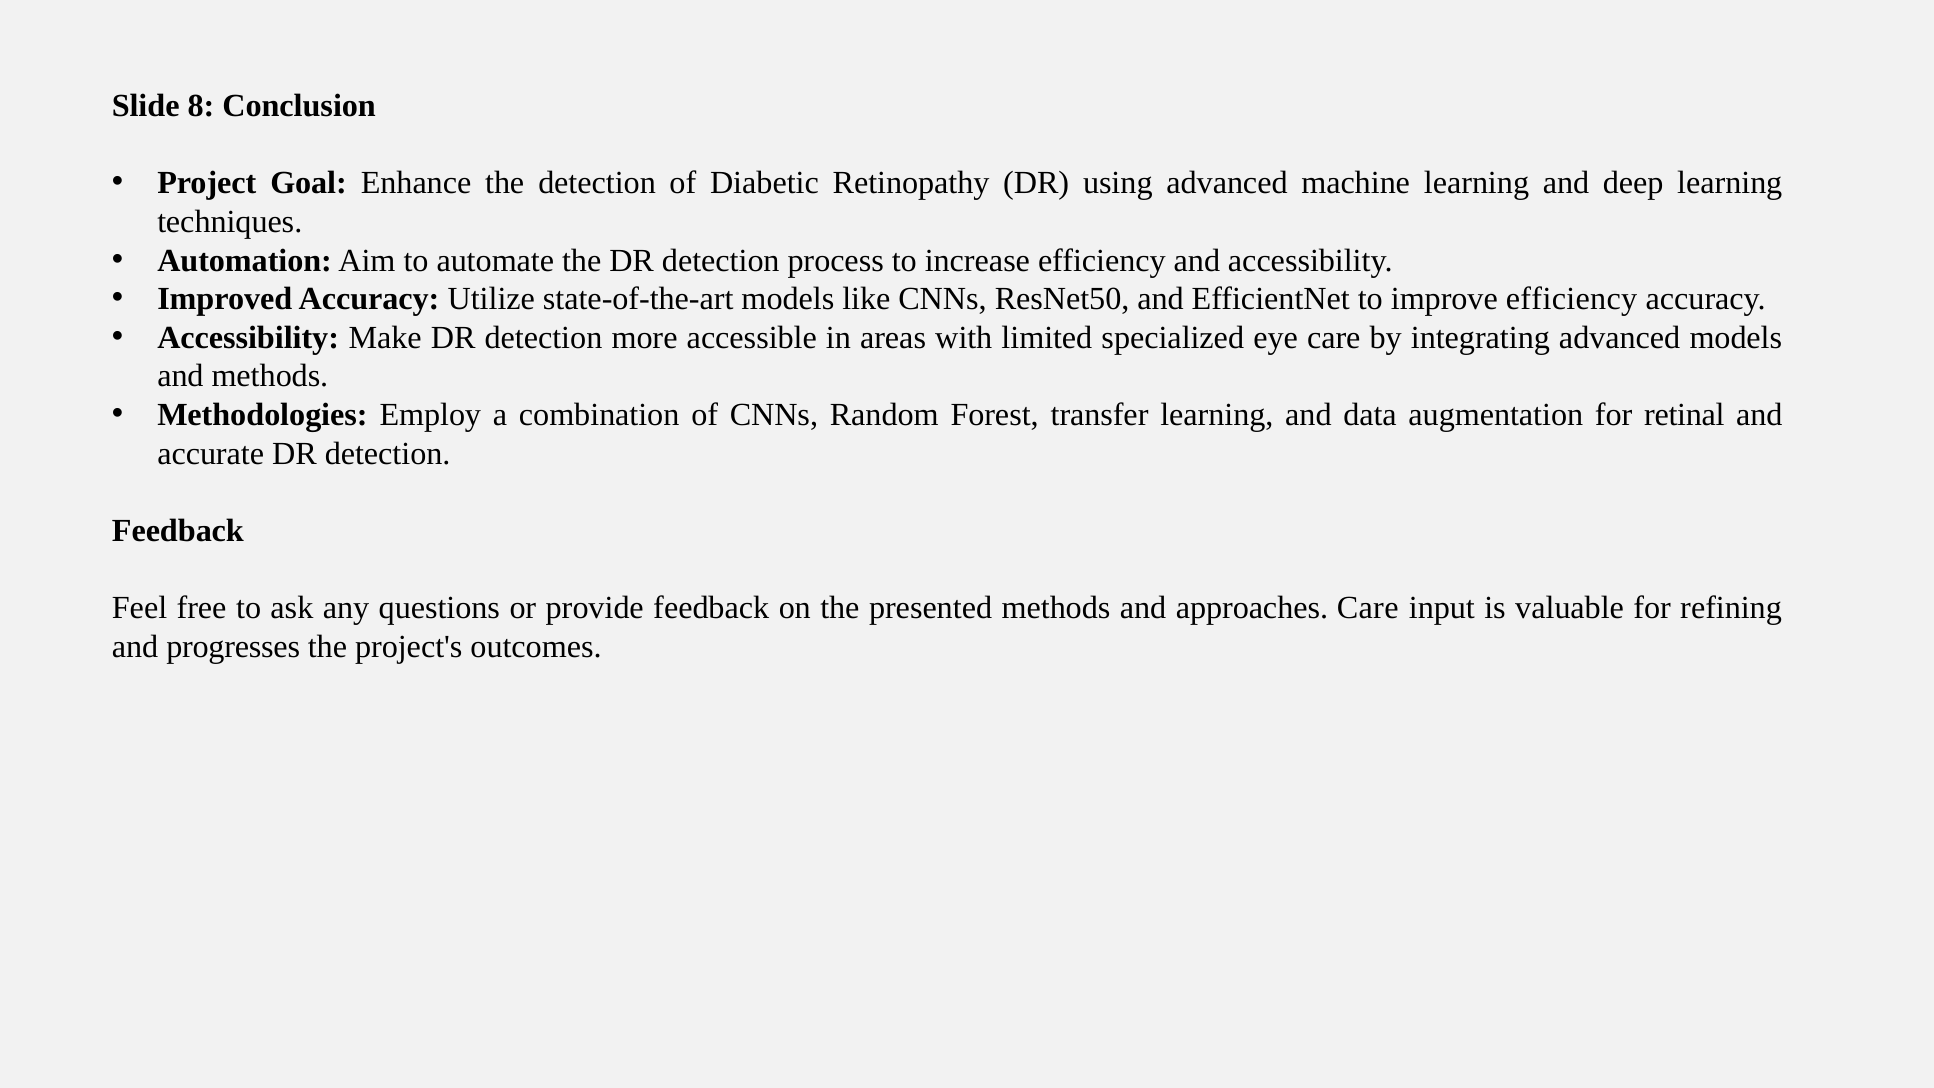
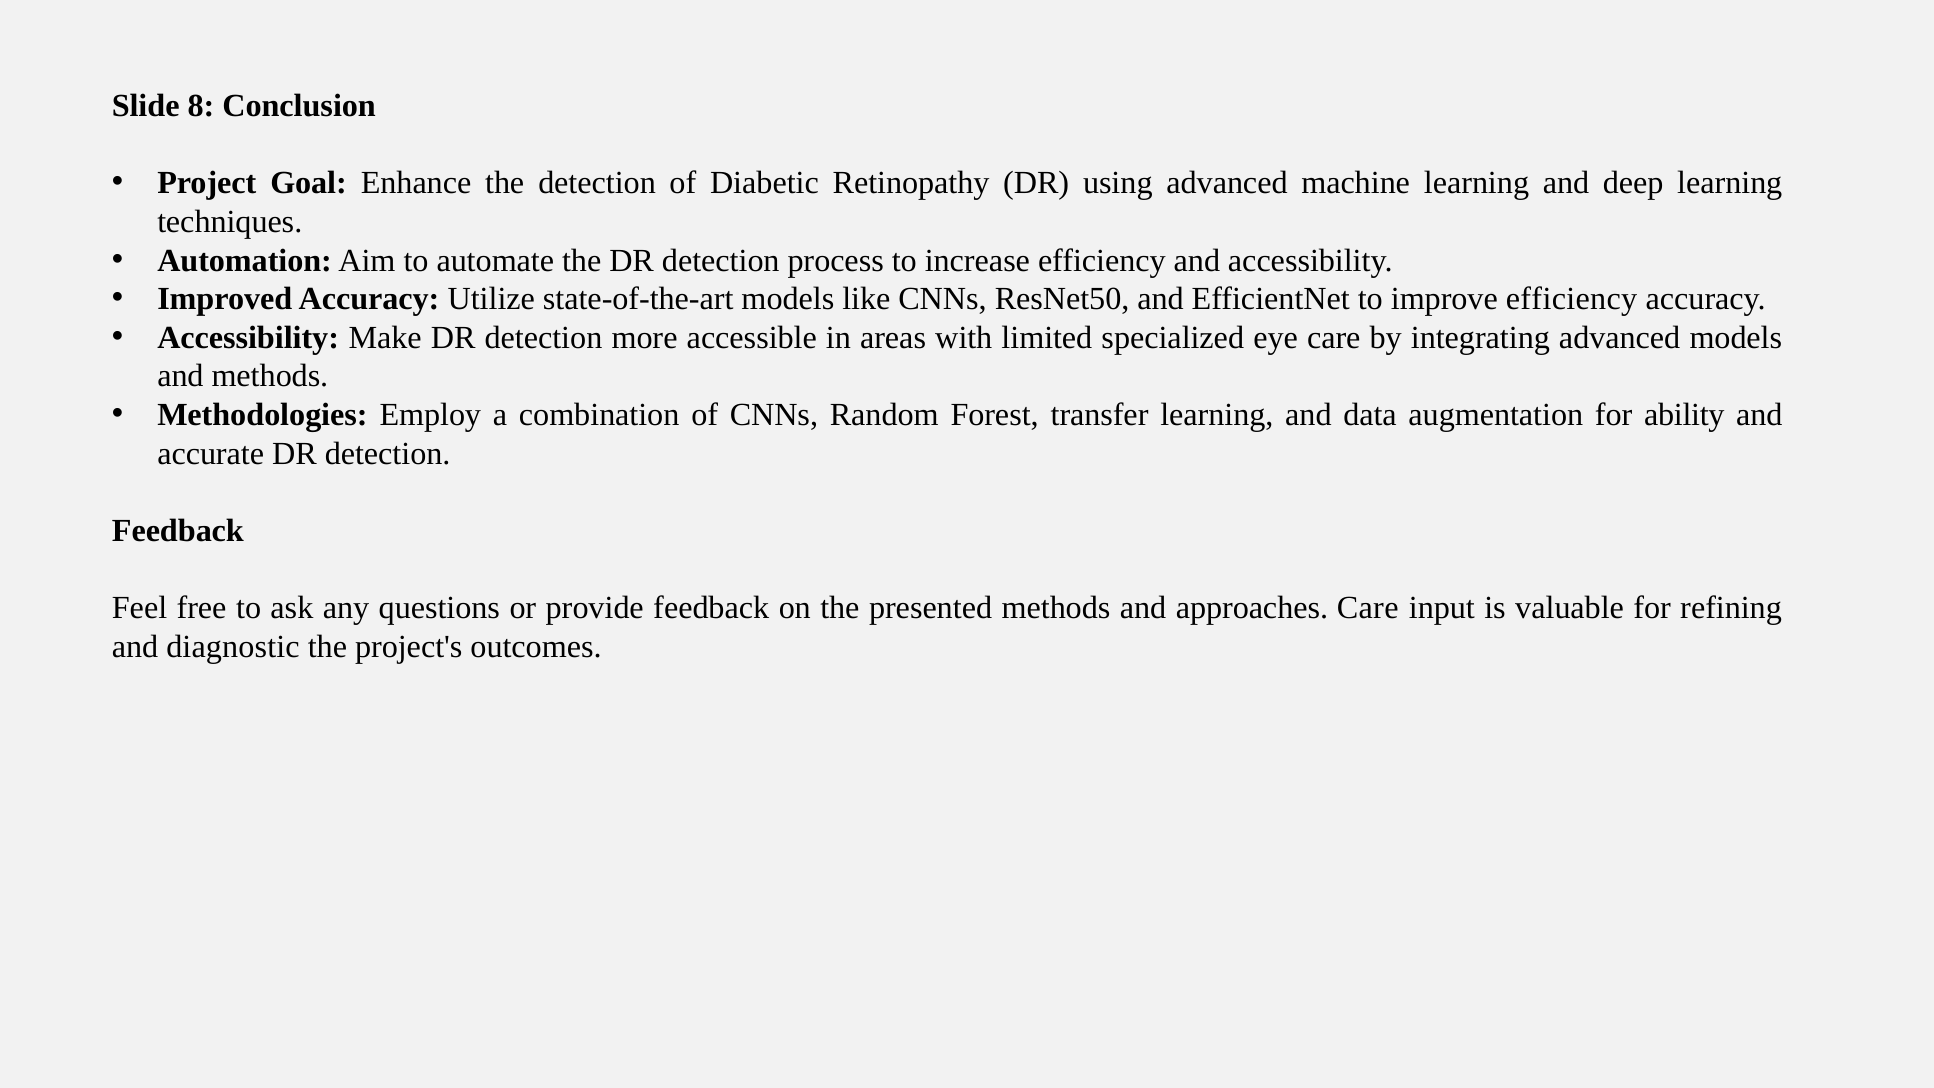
retinal: retinal -> ability (1684, 415)
progresses: progresses -> diagnostic (233, 647)
